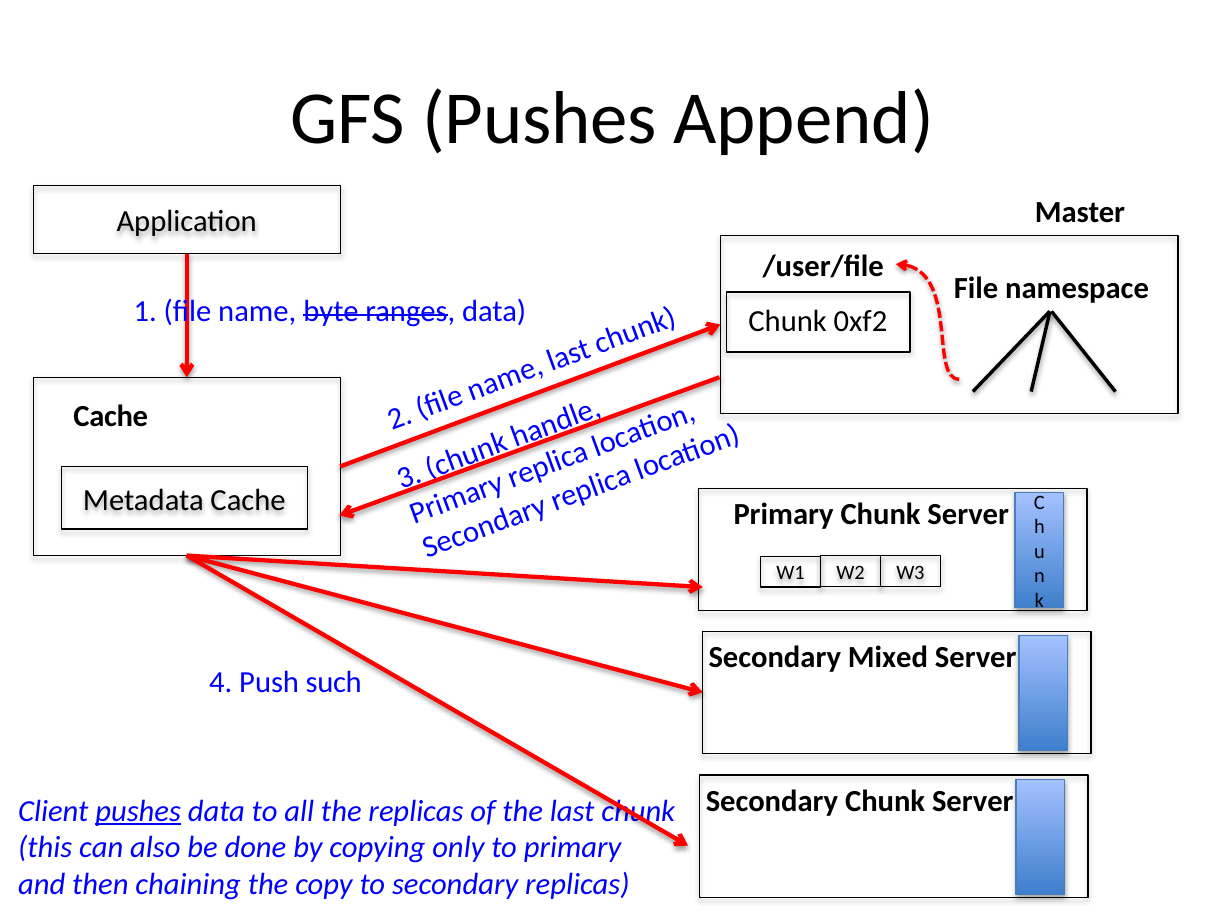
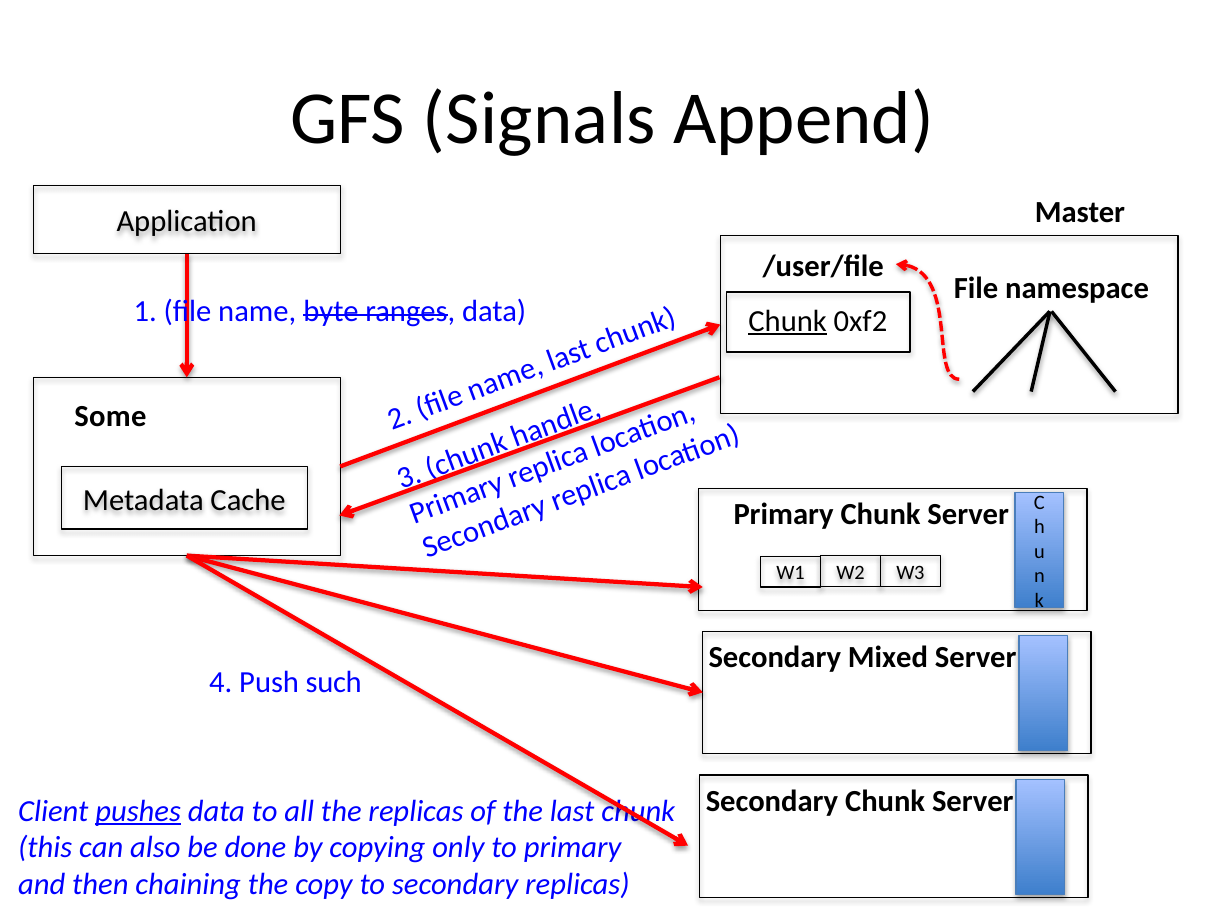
GFS Pushes: Pushes -> Signals (539, 119)
Chunk underline: none -> present (788, 321)
Cache: Cache -> Some (110, 417)
